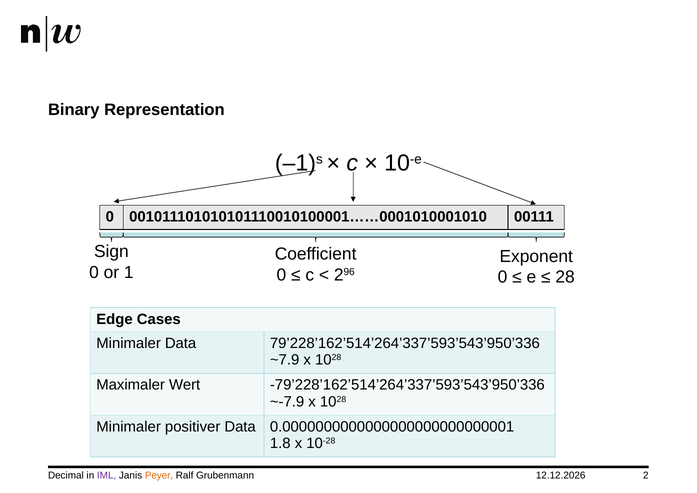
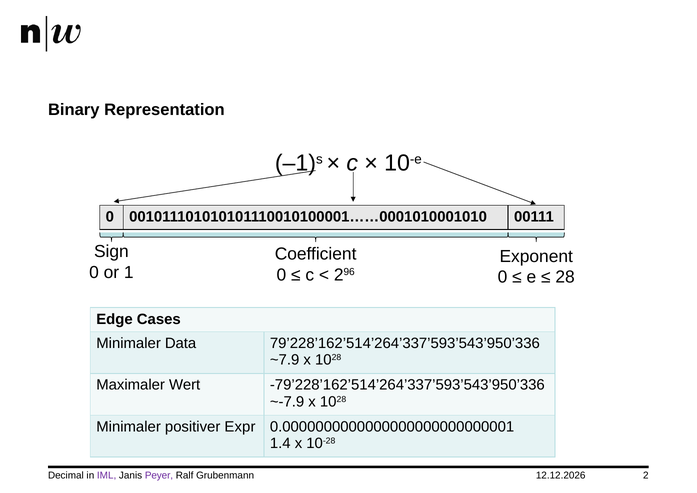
positiver Data: Data -> Expr (240, 427)
1.8: 1.8 -> 1.4 (280, 443)
Peyer colour: orange -> purple (159, 476)
